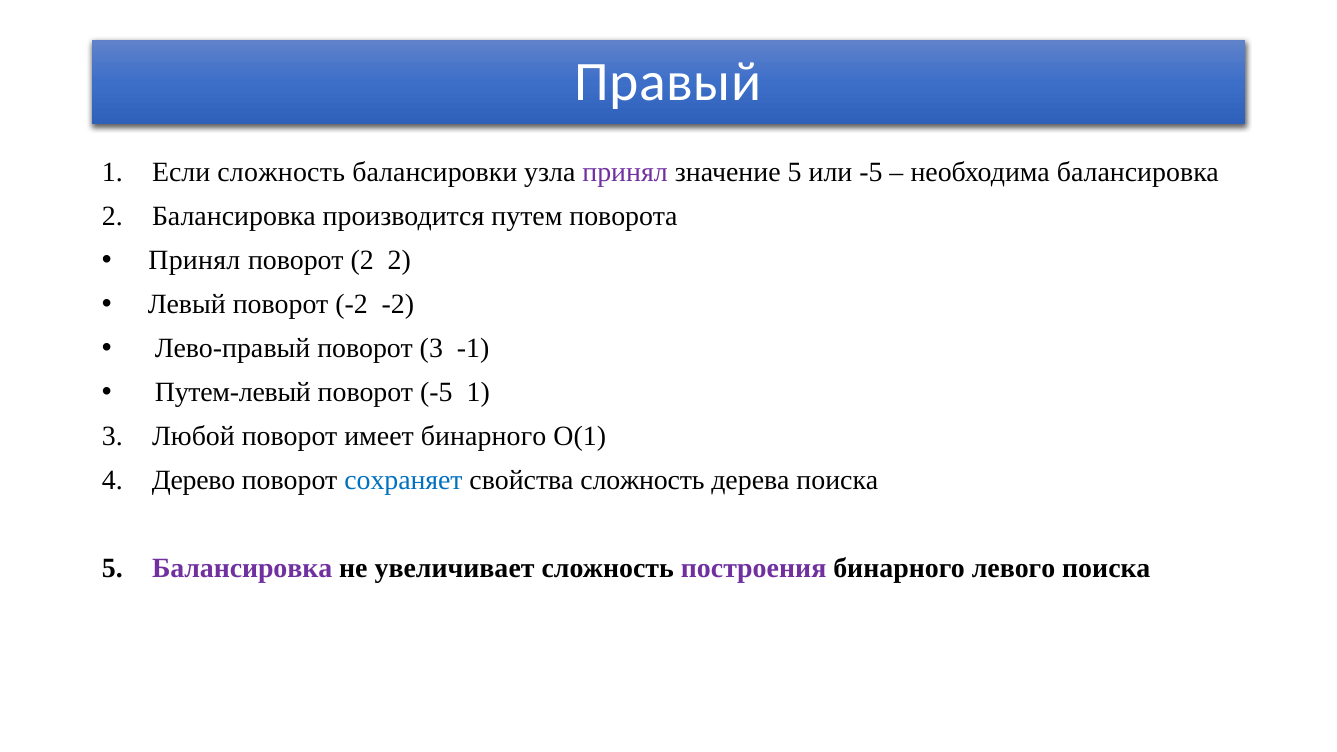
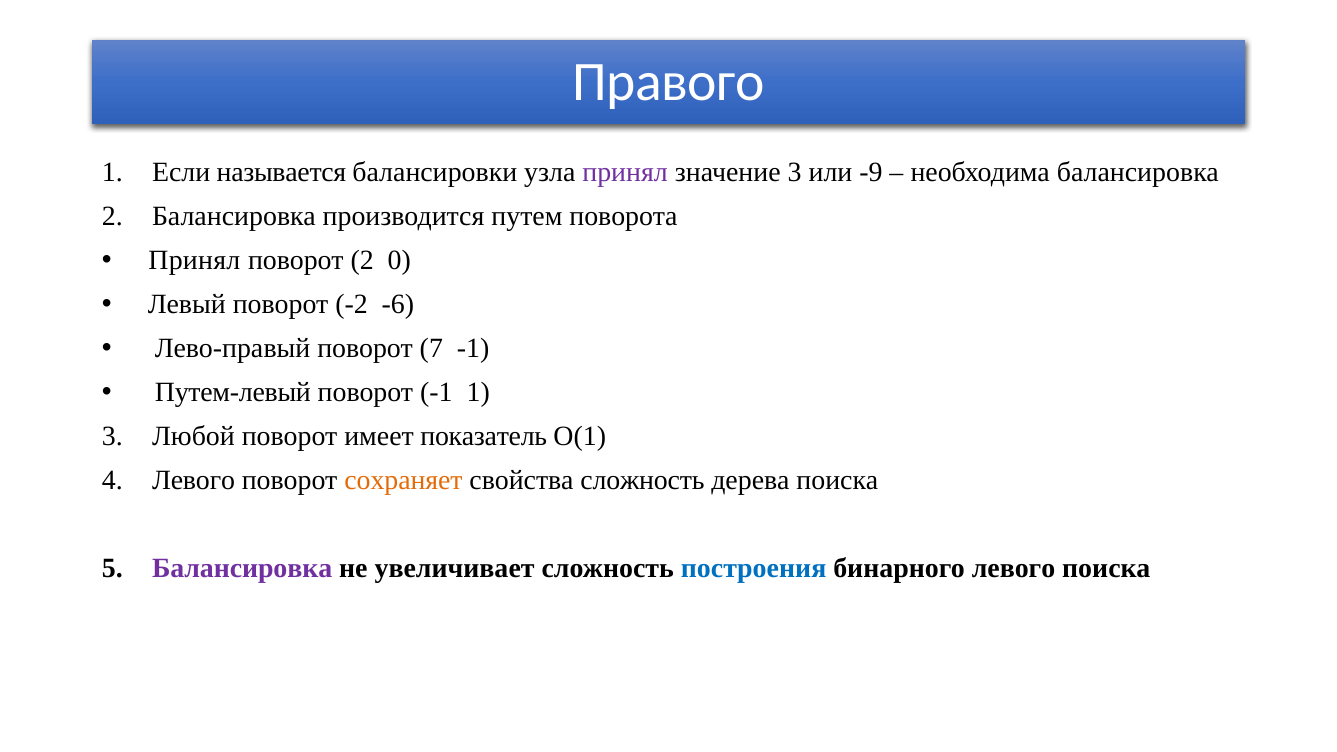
Правый: Правый -> Правого (669, 82)
Если сложность: сложность -> называется (281, 173)
значение 5: 5 -> 3 (795, 173)
или -5: -5 -> -9 (871, 173)
2 2: 2 -> 0 (399, 261)
-2 -2: -2 -> -6 (398, 305)
поворот 3: 3 -> 7 (431, 349)
поворот -5: -5 -> -1 (436, 393)
имеет бинарного: бинарного -> показатель (484, 437)
Дерево: Дерево -> Левого (194, 481)
сохраняет colour: blue -> orange (404, 481)
построения colour: purple -> blue (754, 569)
